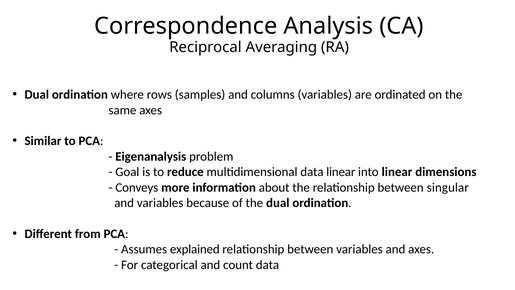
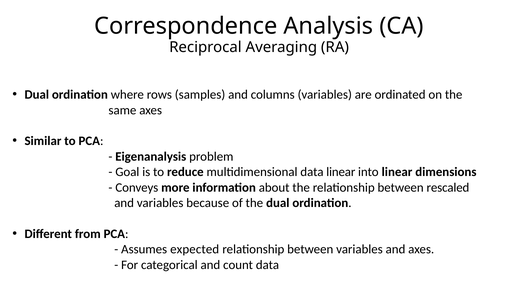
singular: singular -> rescaled (448, 187)
explained: explained -> expected (195, 249)
